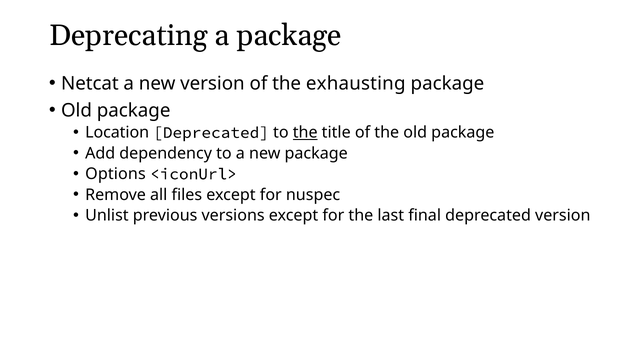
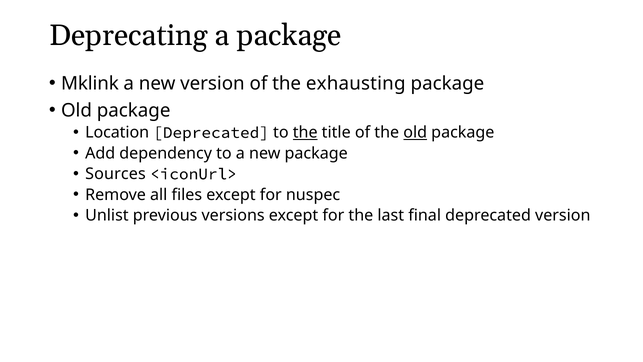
Netcat: Netcat -> Mklink (90, 83)
old underline: none -> present (415, 132)
Options: Options -> Sources (115, 174)
